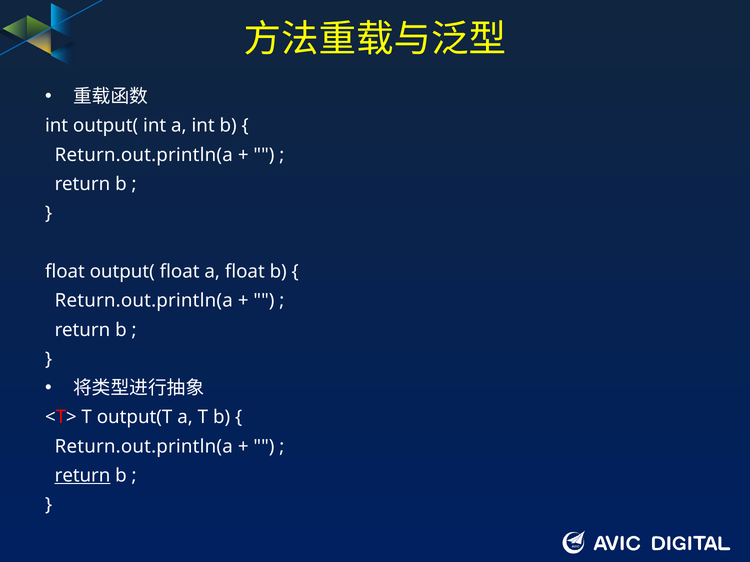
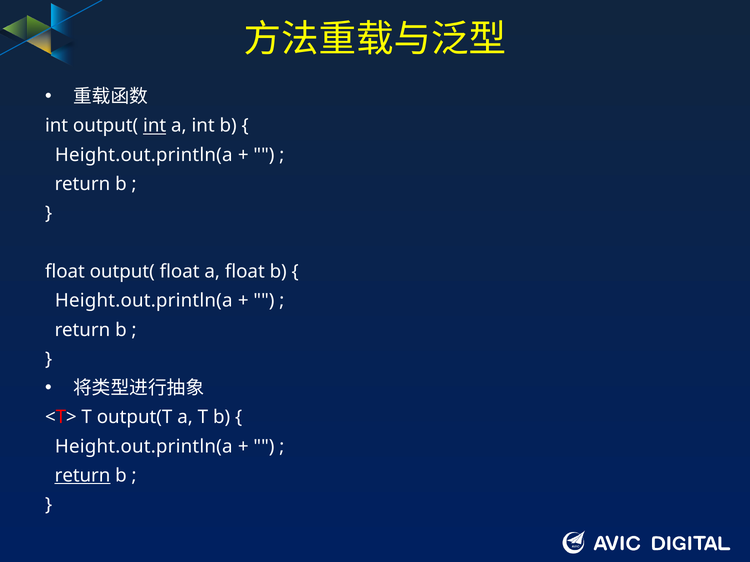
int underline: none -> present (155, 126)
Return.out.println(a: Return.out.println(a -> Height.out.println(a (144, 155)
Return.out.println(a: Return.out.println(a -> Height.out.println(a (144, 301)
Return.out.println(a: Return.out.println(a -> Height.out.println(a (144, 447)
